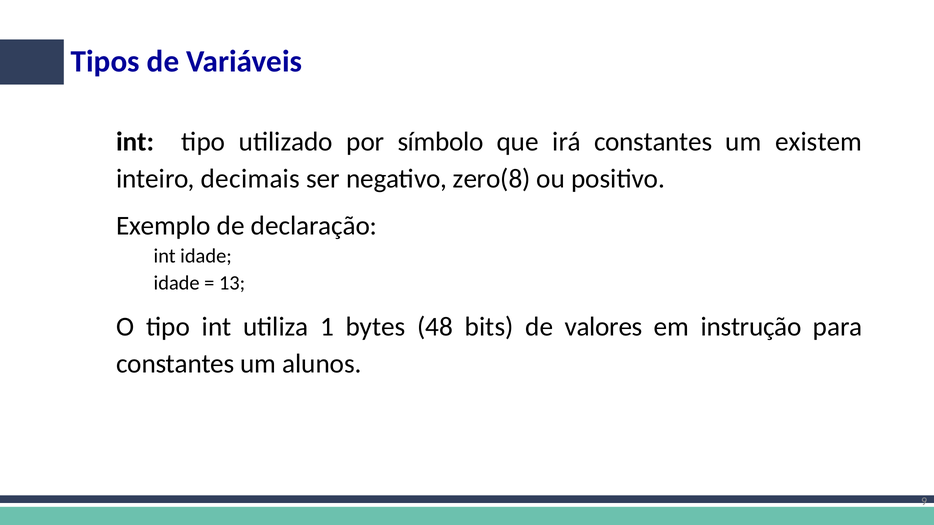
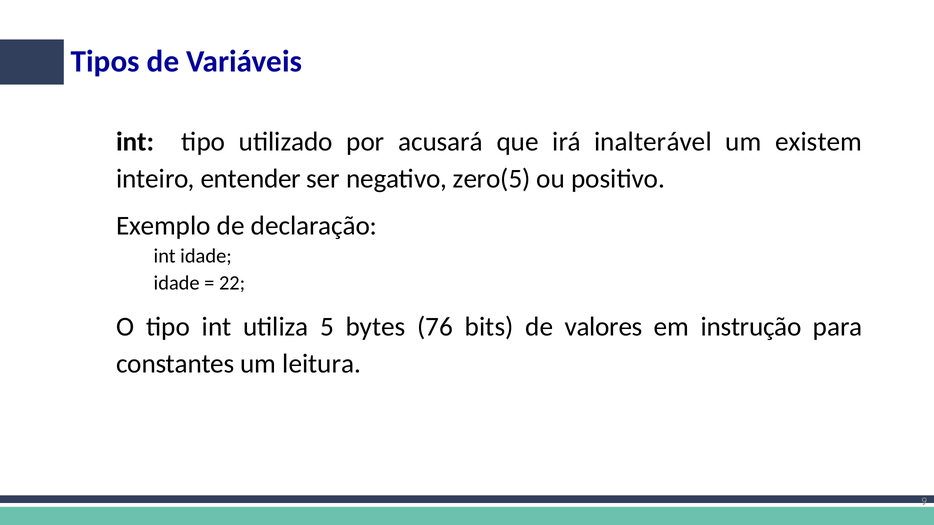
símbolo: símbolo -> acusará (441, 142)
irá constantes: constantes -> inalterável (653, 142)
decimais: decimais -> entender (251, 179)
zero(8: zero(8 -> zero(5 (492, 179)
13: 13 -> 22 (232, 283)
1: 1 -> 5 (327, 327)
48: 48 -> 76 (435, 327)
alunos: alunos -> leitura (322, 364)
